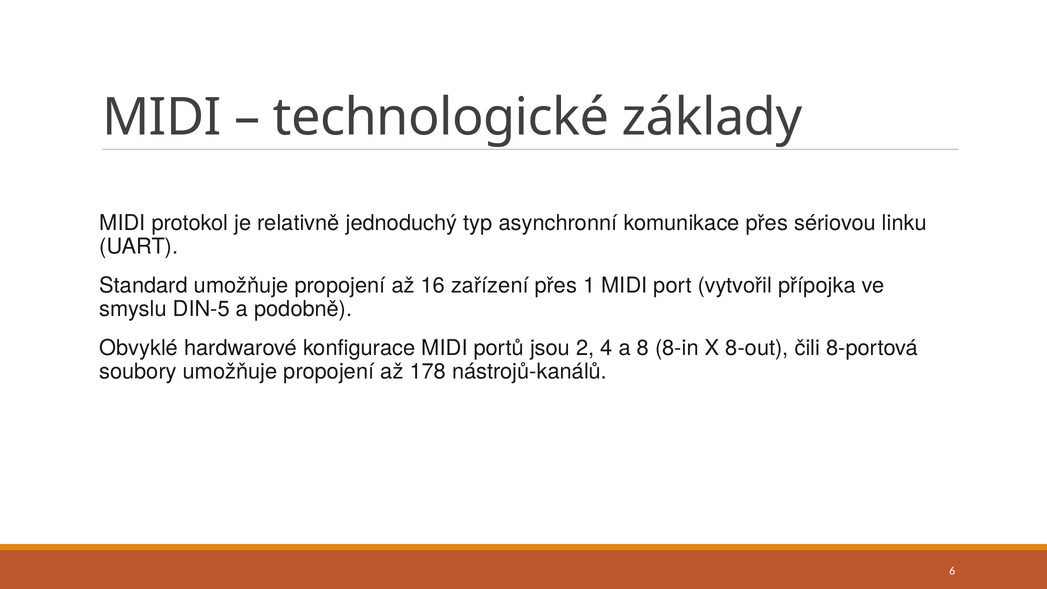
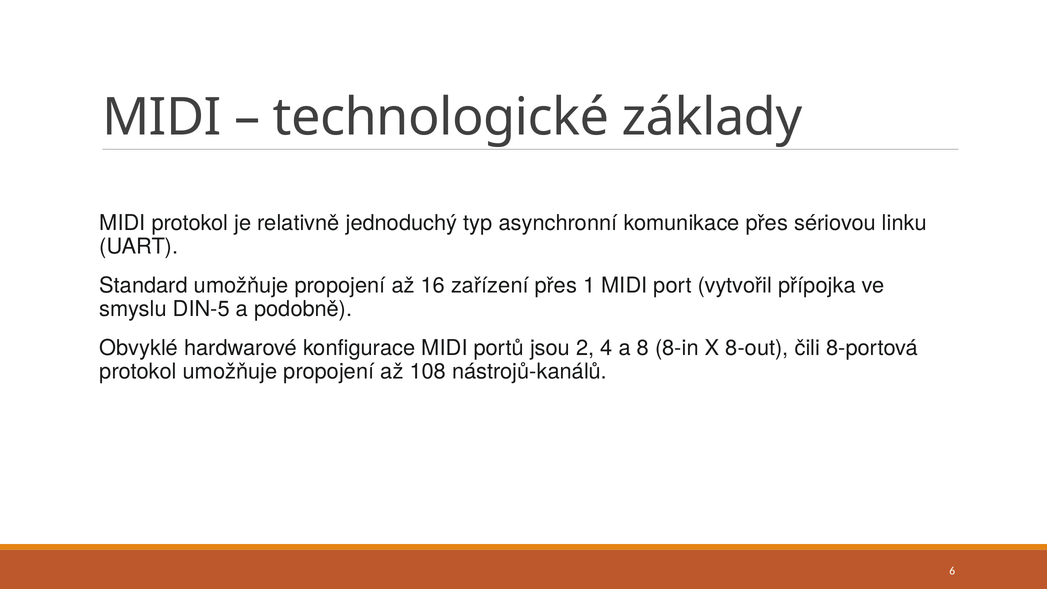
soubory: soubory -> protokol (138, 372)
178: 178 -> 108 (428, 372)
